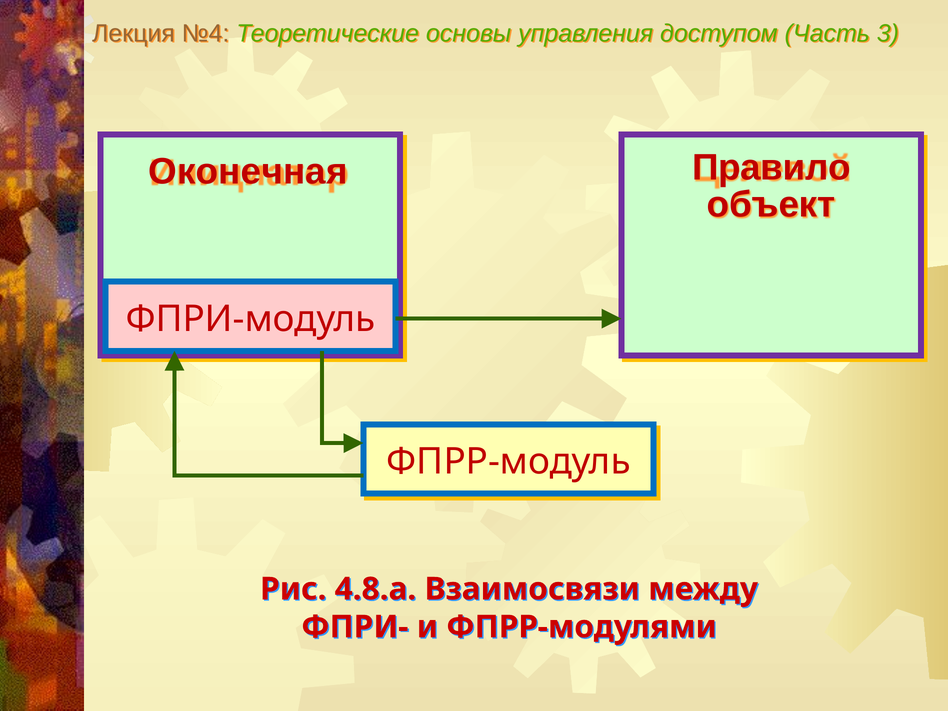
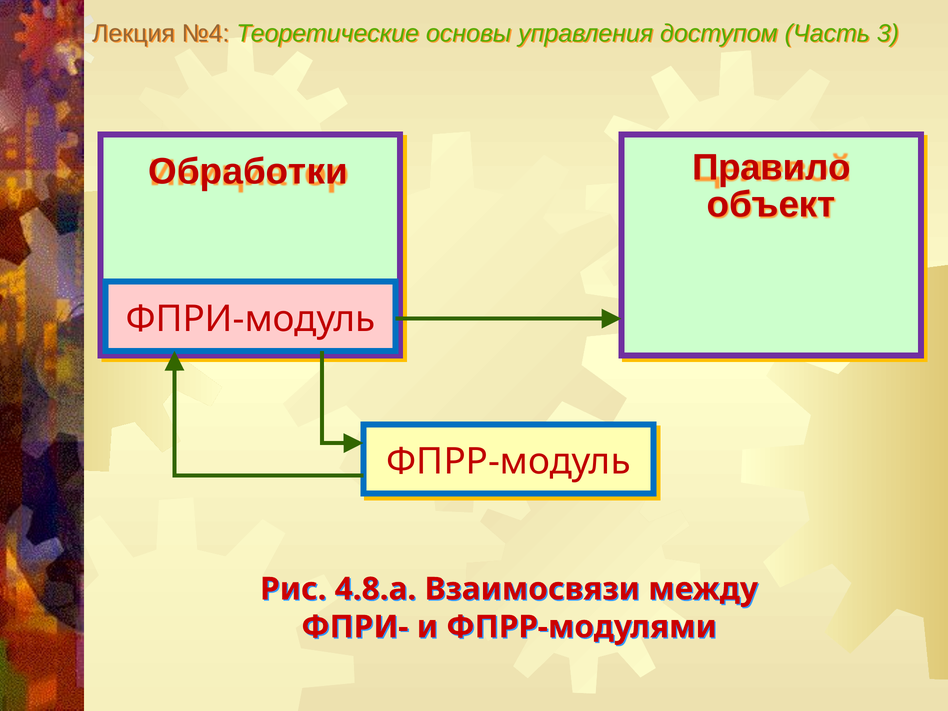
Оконечная: Оконечная -> Обработки (248, 172)
